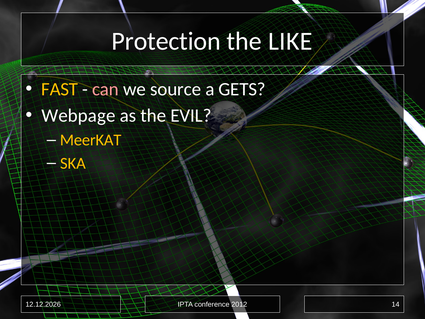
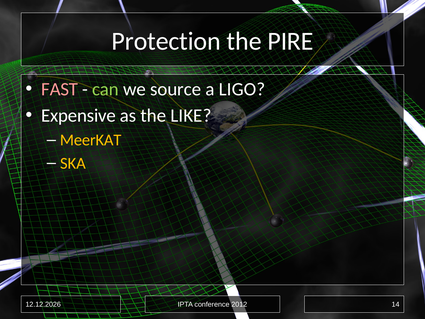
LIKE: LIKE -> PIRE (291, 41)
FAST colour: yellow -> pink (60, 89)
can colour: pink -> light green (105, 89)
GETS: GETS -> LIGO (242, 89)
Webpage: Webpage -> Expensive (79, 116)
EVIL: EVIL -> LIKE (191, 116)
